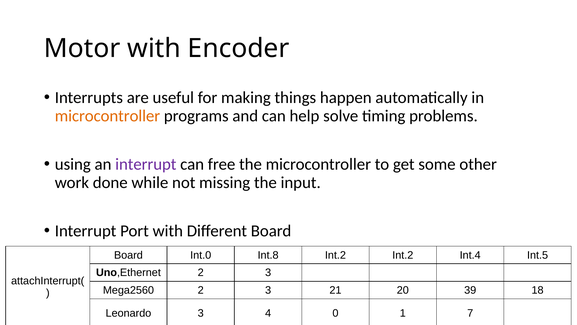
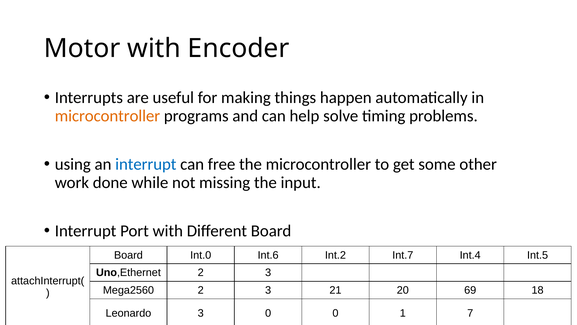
interrupt colour: purple -> blue (146, 164)
Int.8: Int.8 -> Int.6 (268, 255)
Int.2 Int.2: Int.2 -> Int.7 (403, 255)
39: 39 -> 69 (470, 290)
3 4: 4 -> 0 (268, 313)
